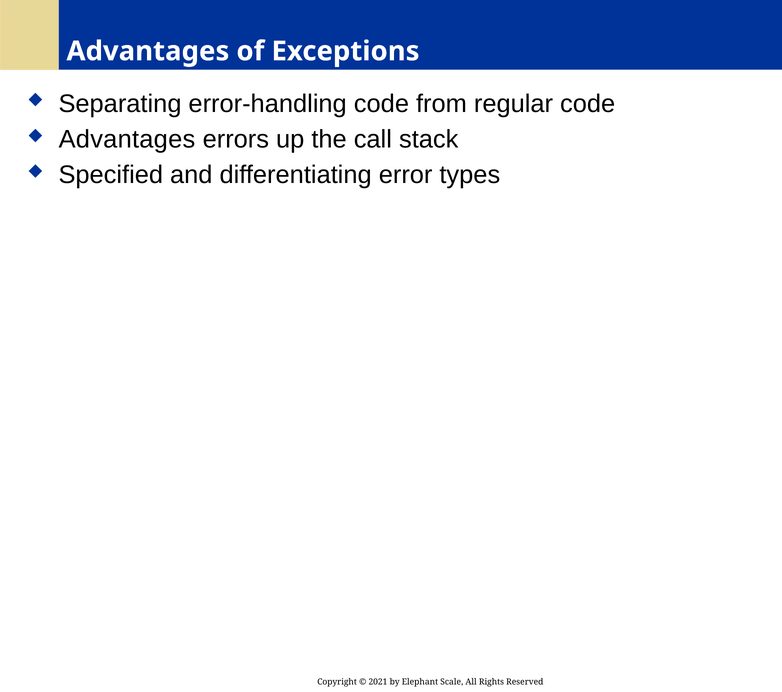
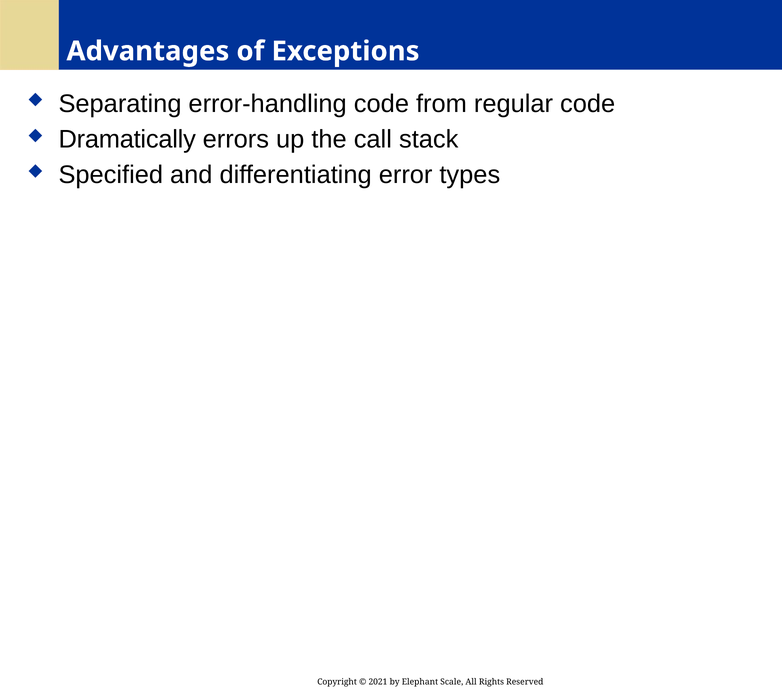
Advantages: Advantages -> Dramatically (127, 140)
